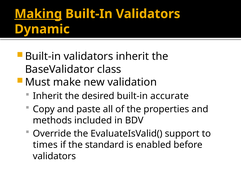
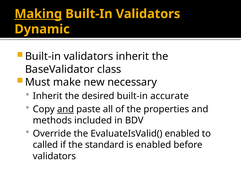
validation: validation -> necessary (132, 82)
and underline: none -> present (65, 109)
EvaluateIsValid( support: support -> enabled (182, 133)
times: times -> called (45, 145)
